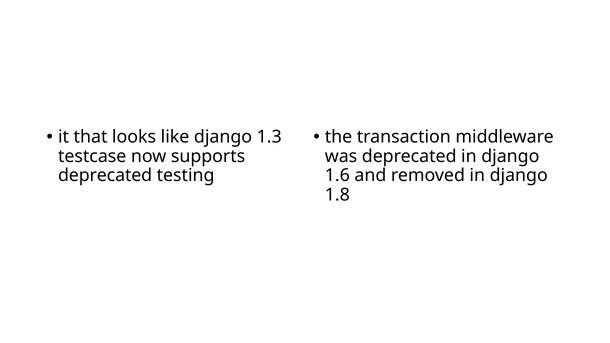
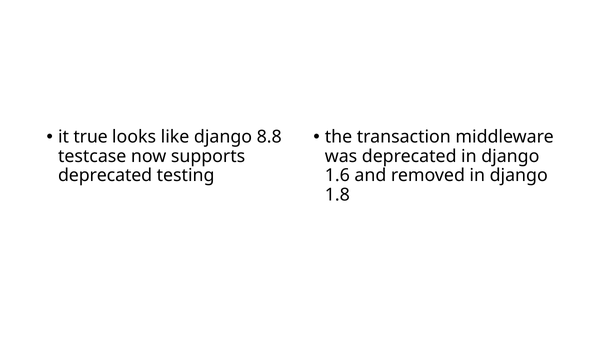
that: that -> true (91, 137)
1.3: 1.3 -> 8.8 (269, 137)
